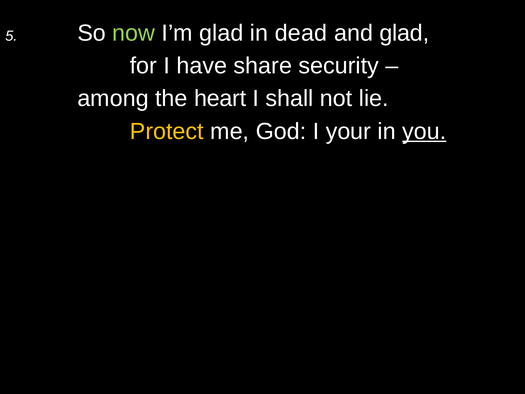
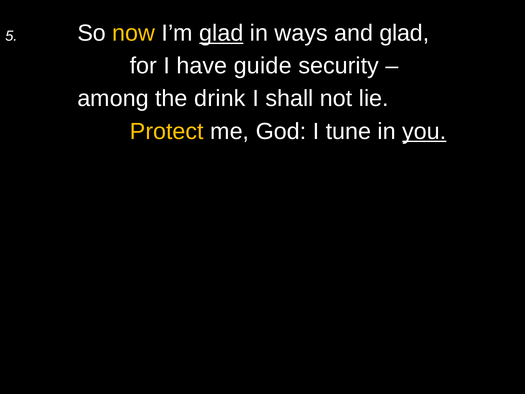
now colour: light green -> yellow (134, 33)
glad underline: none -> present (221, 33)
dead: dead -> ways (301, 33)
share: share -> guide (263, 66)
heart: heart -> drink (220, 99)
your: your -> tune (348, 131)
